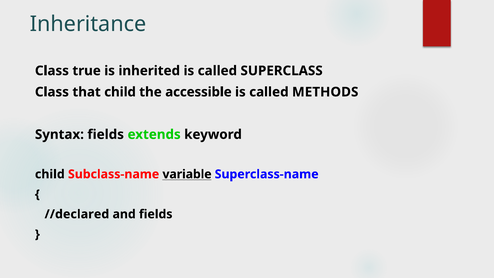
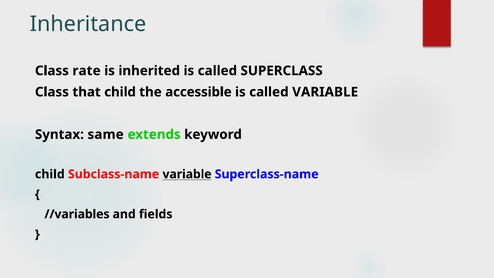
true: true -> rate (87, 71)
called METHODS: METHODS -> VARIABLE (325, 92)
Syntax fields: fields -> same (106, 134)
//declared: //declared -> //variables (77, 214)
